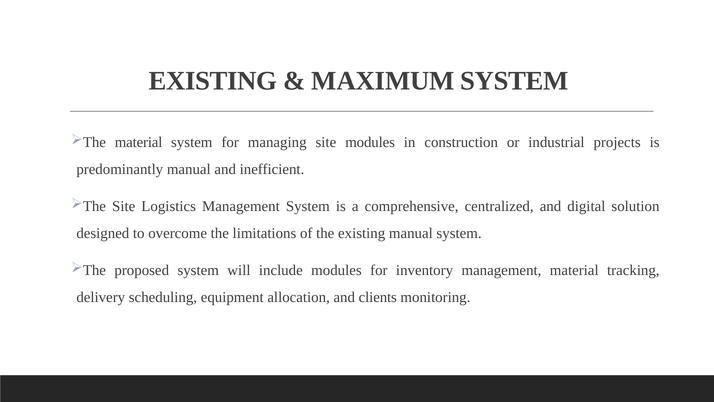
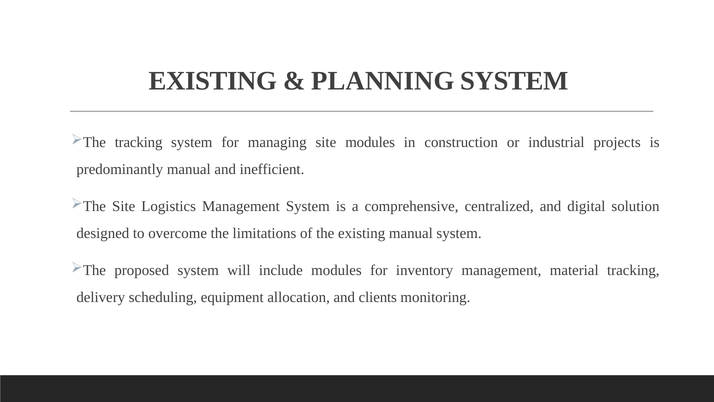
MAXIMUM: MAXIMUM -> PLANNING (383, 81)
material: material -> tracking (139, 142)
